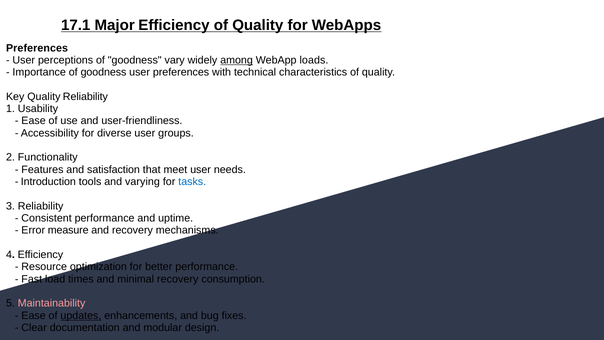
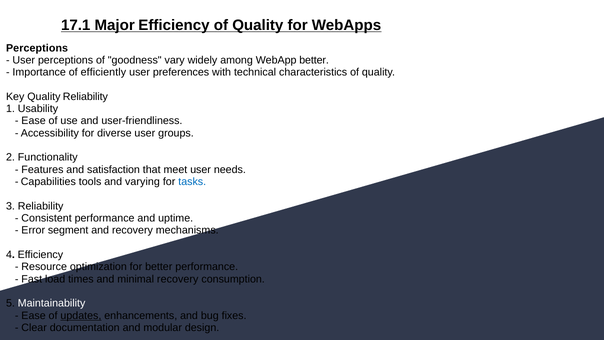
Preferences: Preferences -> Perceptions (37, 48)
among underline: present -> none (237, 60)
WebApp loads: loads -> better (314, 60)
Importance of goodness: goodness -> efficiently (103, 72)
Introduction: Introduction -> Capabilities (48, 182)
measure: measure -> segment (68, 230)
Maintainability colour: pink -> white (52, 303)
